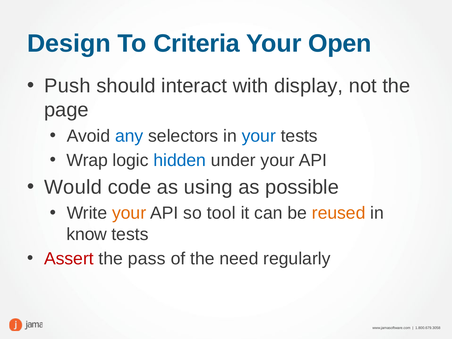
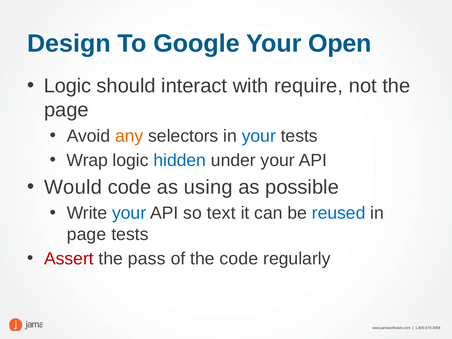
Criteria: Criteria -> Google (197, 44)
Push: Push -> Logic (68, 86)
display: display -> require (309, 86)
any colour: blue -> orange (129, 136)
your colour: orange -> blue (129, 213)
tool: tool -> text (221, 213)
reused colour: orange -> blue (339, 213)
know: know -> page (87, 234)
the need: need -> code (239, 259)
